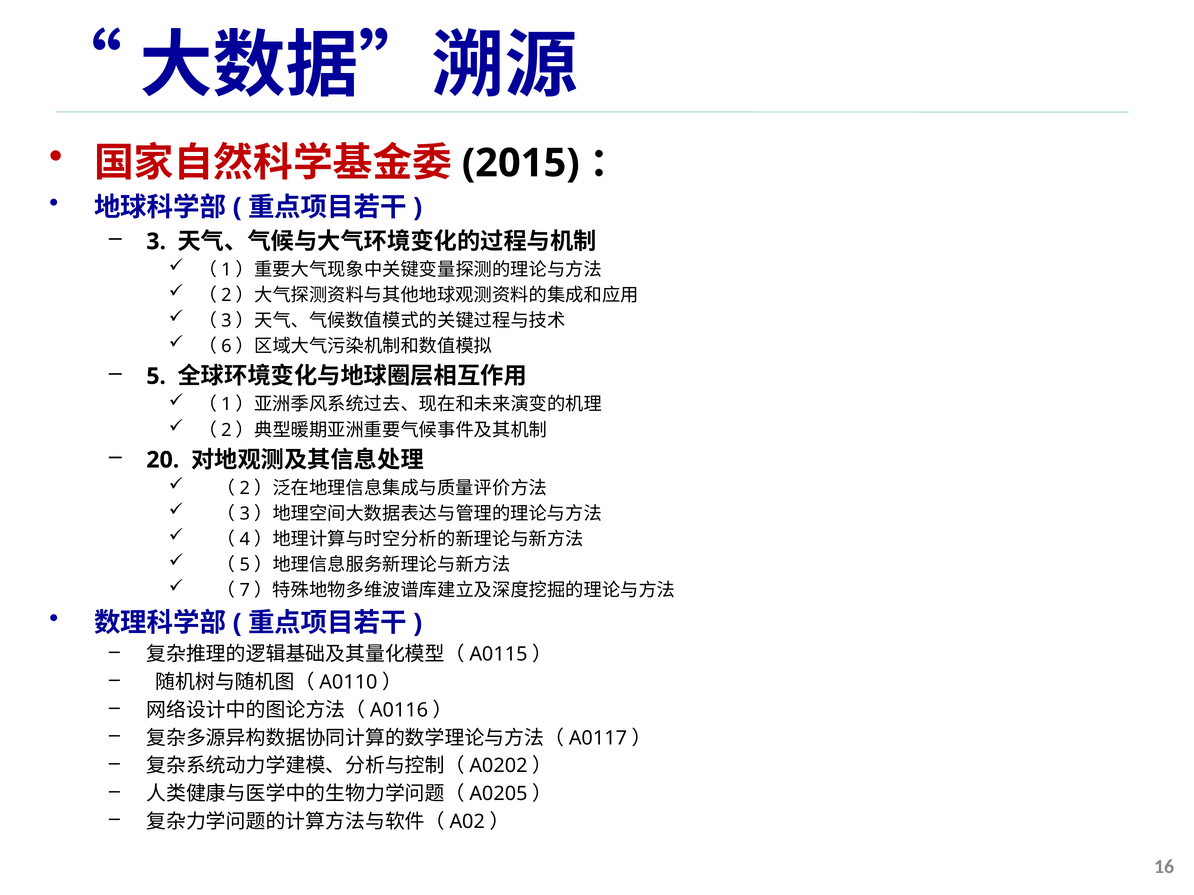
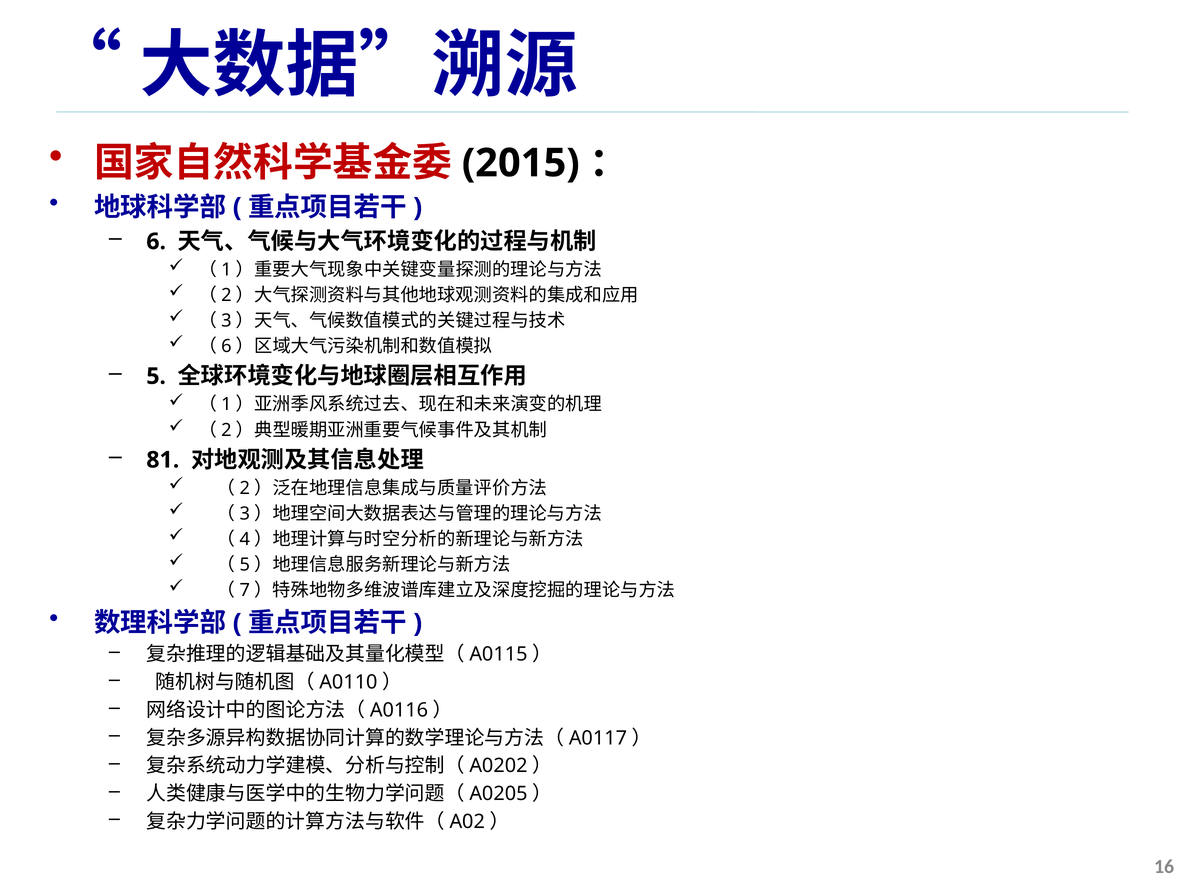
3: 3 -> 6 (156, 242)
20: 20 -> 81 (163, 460)
